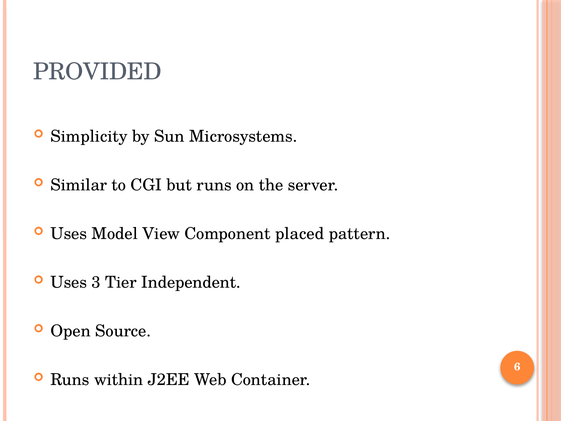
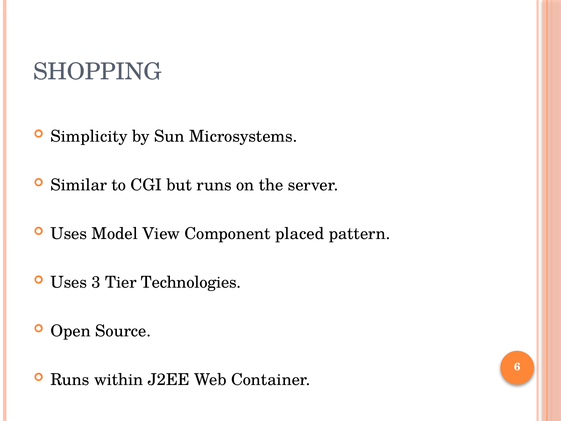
PROVIDED: PROVIDED -> SHOPPING (97, 72)
Independent: Independent -> Technologies (191, 282)
